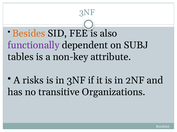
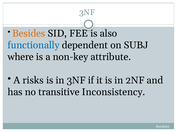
functionally colour: purple -> blue (34, 45)
tables: tables -> where (21, 57)
Organizations: Organizations -> Inconsistency (114, 93)
